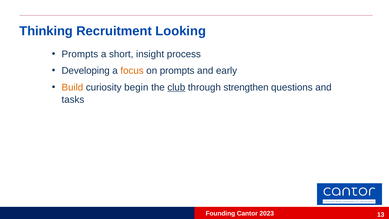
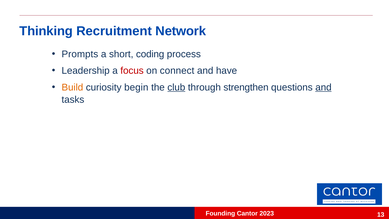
Looking: Looking -> Network (181, 31)
insight: insight -> coding (150, 54)
Developing: Developing -> Leadership (86, 71)
focus colour: orange -> red (132, 71)
on prompts: prompts -> connect (177, 71)
early: early -> have (227, 71)
and underline: none -> present (323, 87)
